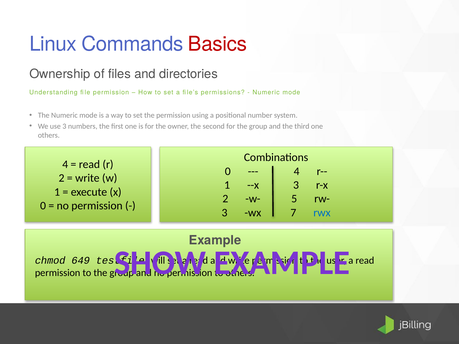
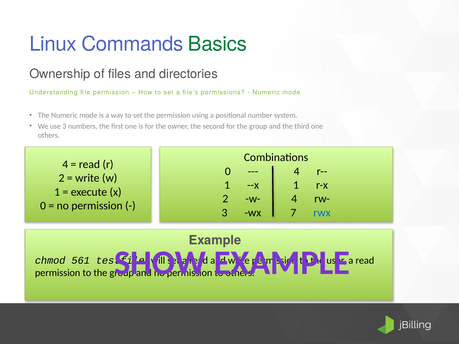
Basics colour: red -> green (217, 44)
--x 3: 3 -> 1 (296, 185)
w- 5: 5 -> 4 (294, 199)
649: 649 -> 561 (81, 261)
